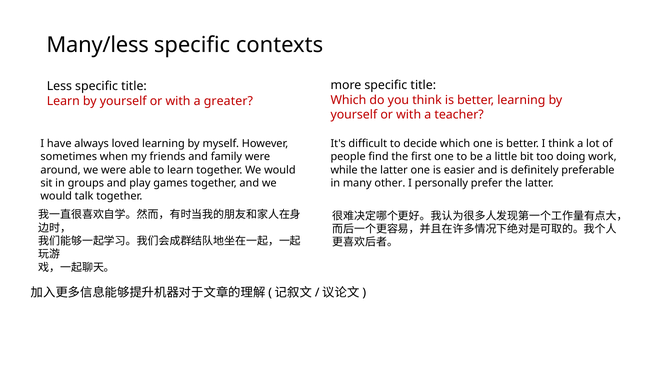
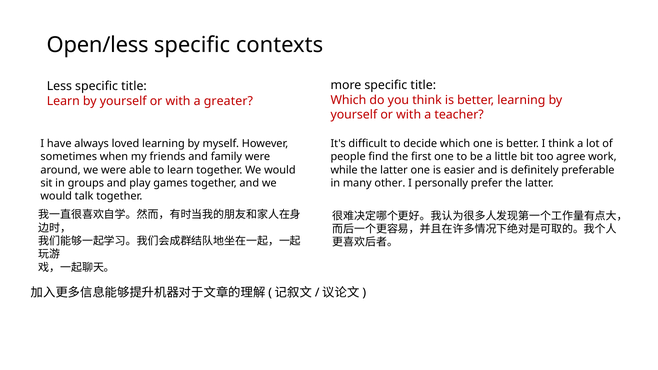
Many/less: Many/less -> Open/less (98, 45)
doing: doing -> agree (571, 157)
